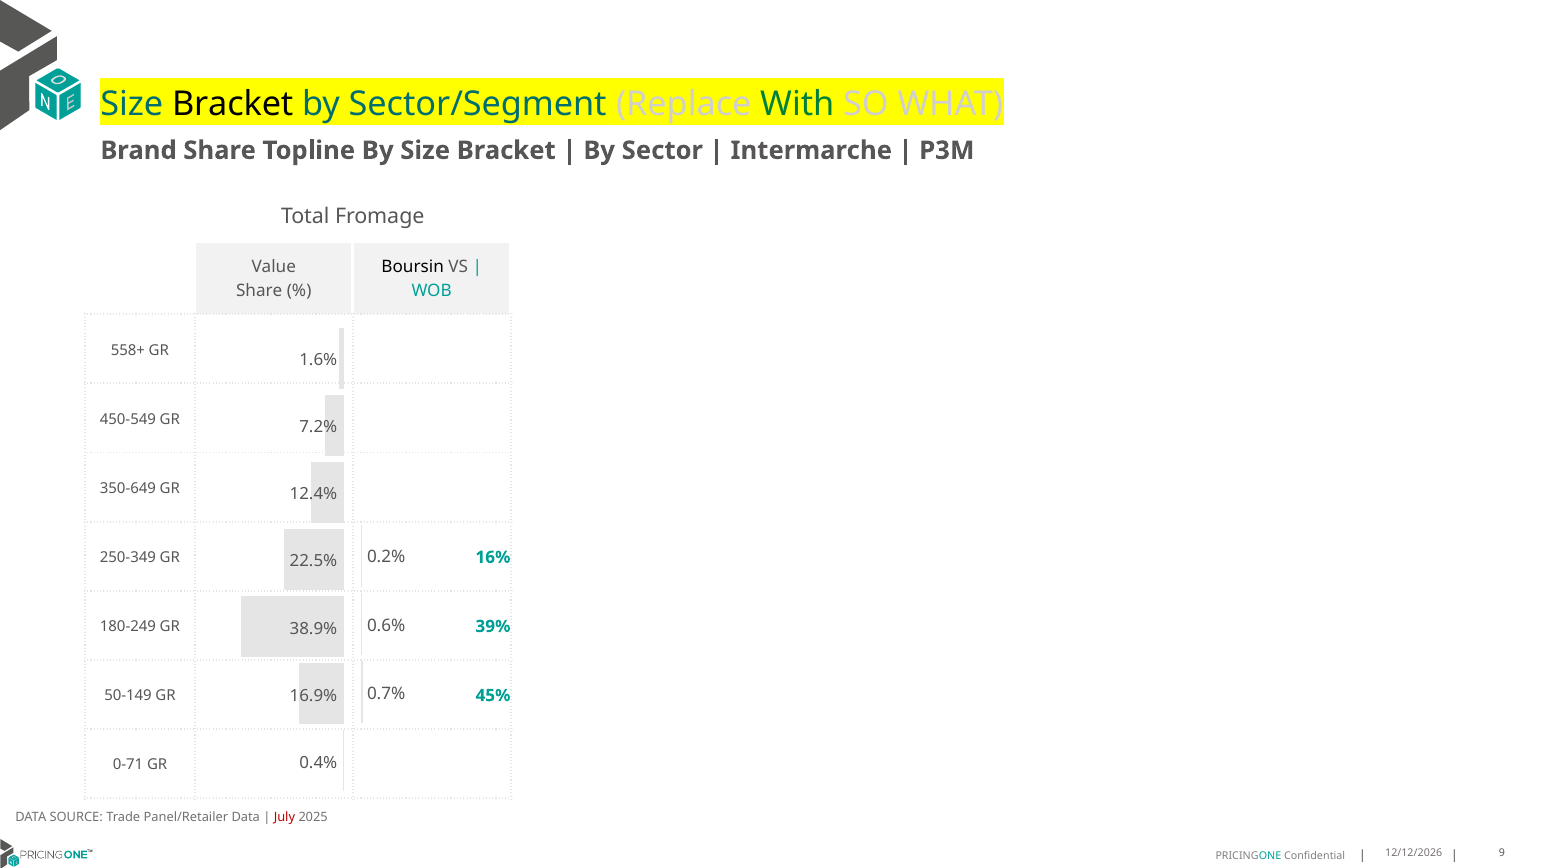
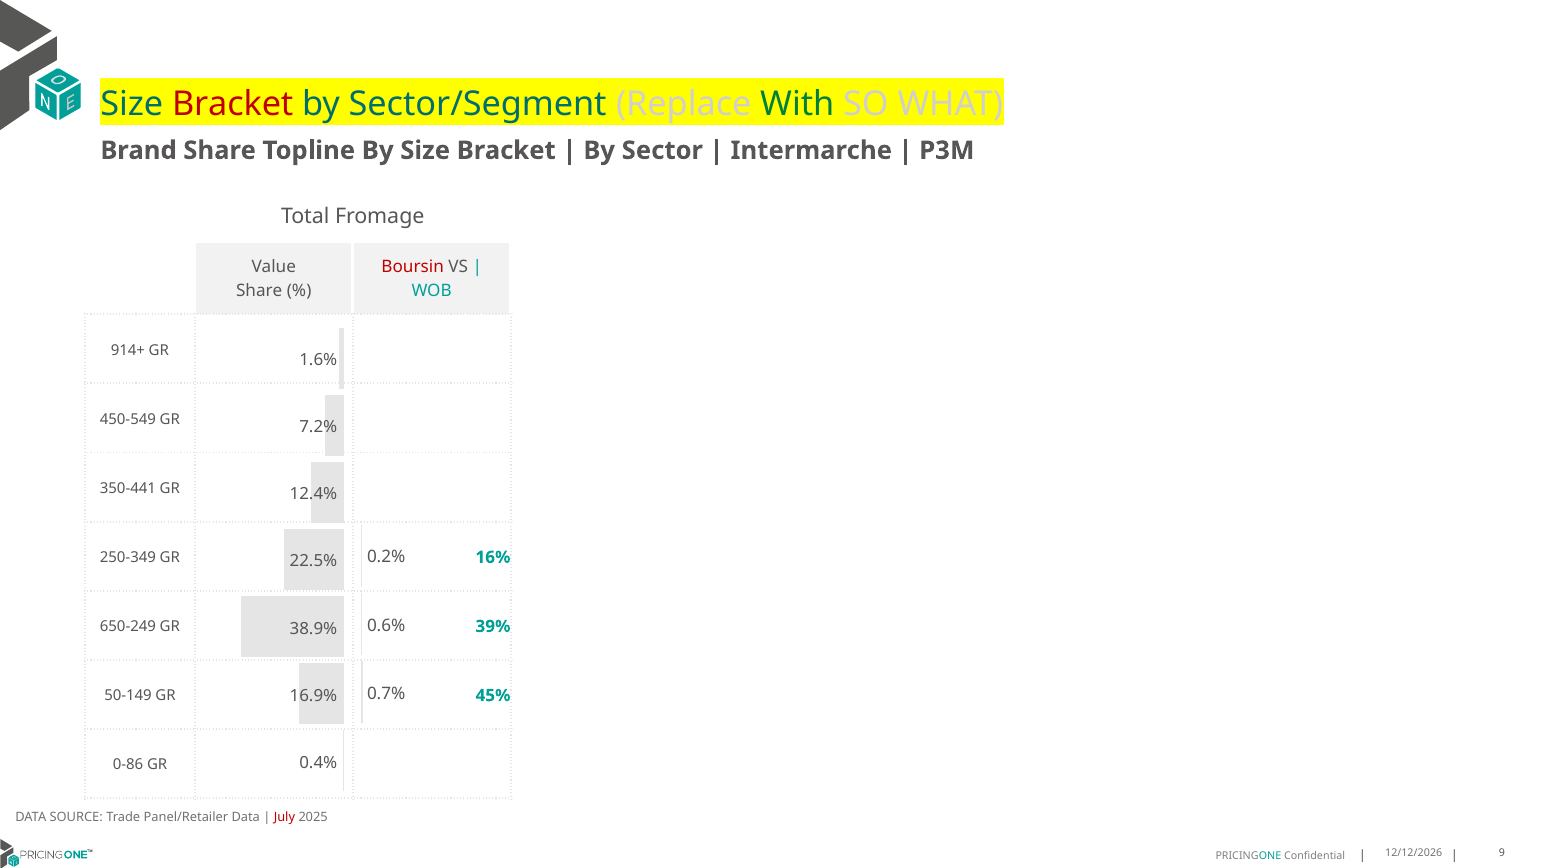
Bracket colour: black -> red (233, 104)
Boursin colour: black -> red (413, 267)
558+: 558+ -> 914+ (128, 350)
350-649: 350-649 -> 350-441 (128, 488)
180-249: 180-249 -> 650-249 (128, 627)
0-71: 0-71 -> 0-86 (128, 765)
